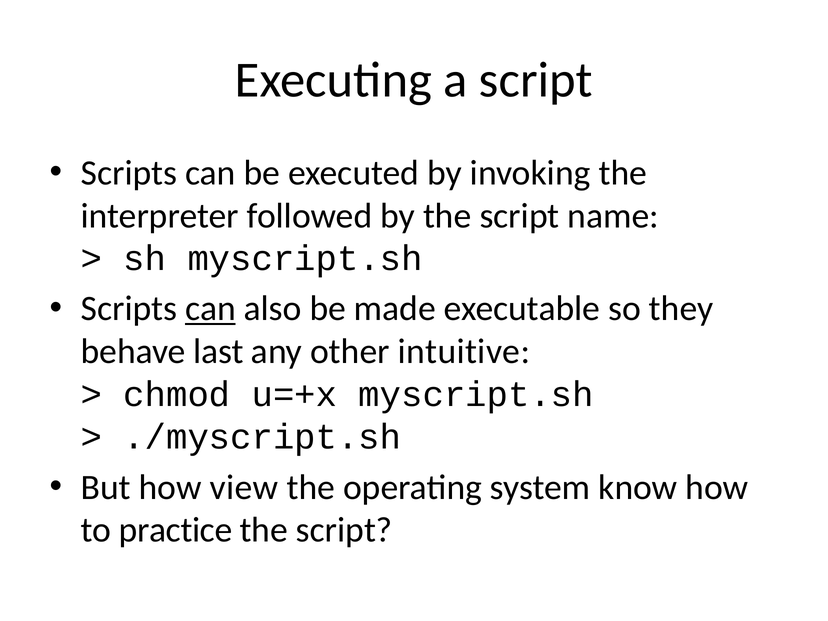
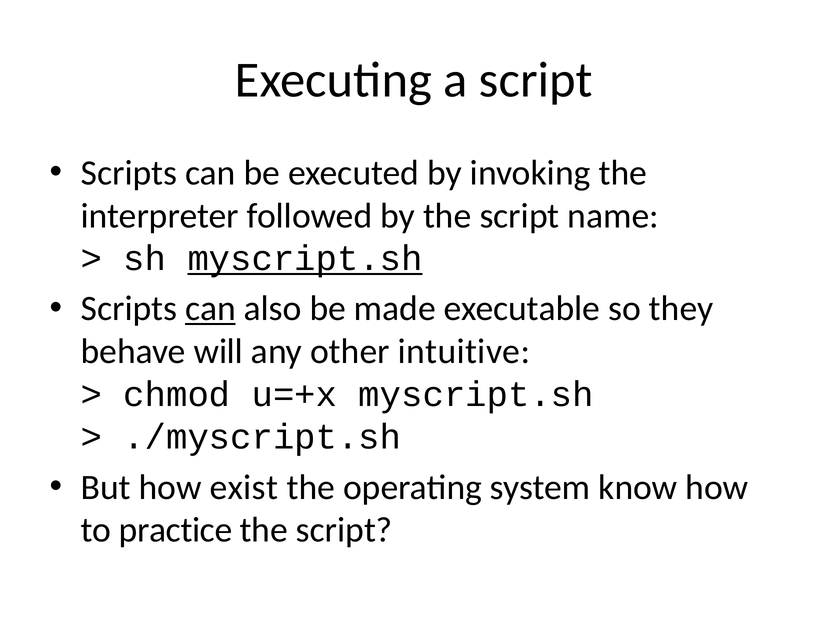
myscript.sh underline: none -> present (305, 259)
last: last -> will (218, 352)
view: view -> exist (244, 487)
